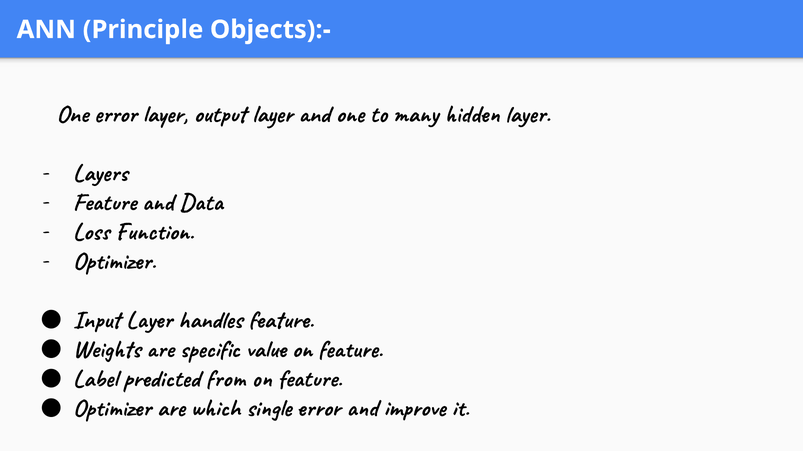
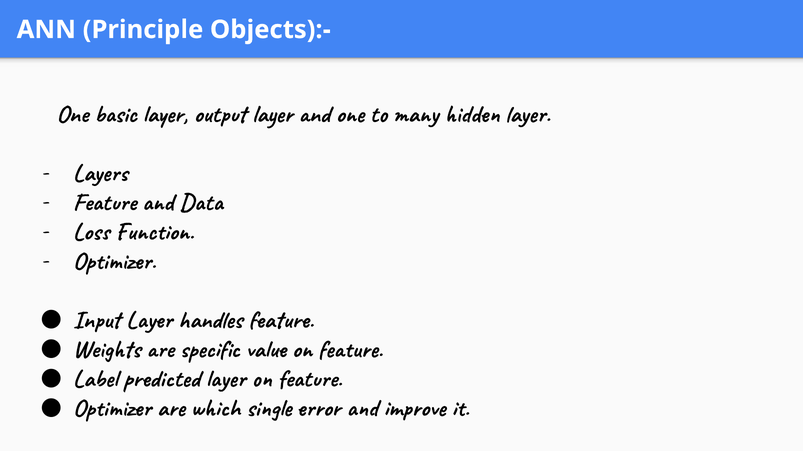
One error: error -> basic (115, 114)
predicted from: from -> layer (226, 379)
